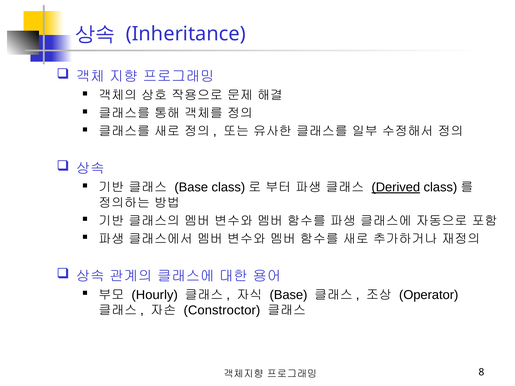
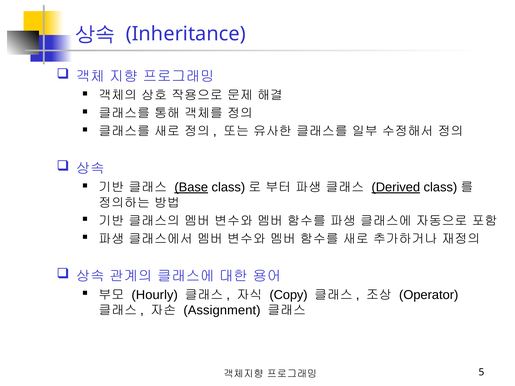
Base underline: none -> present (191, 187)
Base: Base -> Copy (289, 295)
Constroctor: Constroctor -> Assignment (222, 310)
8: 8 -> 5 (481, 372)
